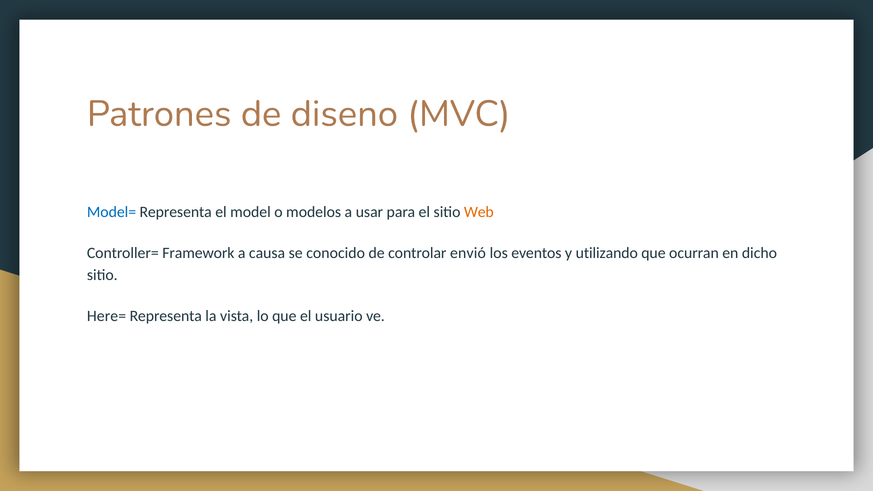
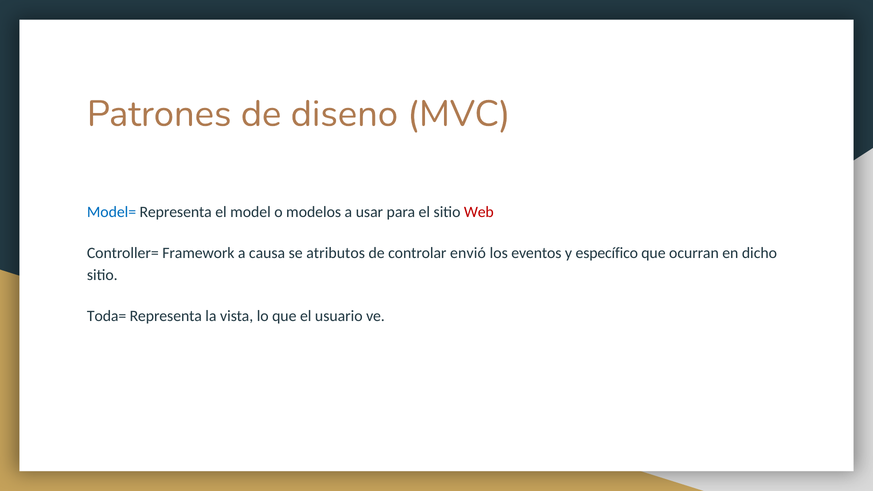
Web colour: orange -> red (479, 212)
conocido: conocido -> atributos (336, 253)
utilizando: utilizando -> específico (607, 253)
Here=: Here= -> Toda= (107, 316)
